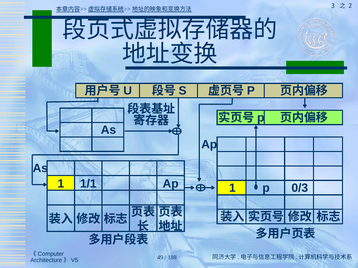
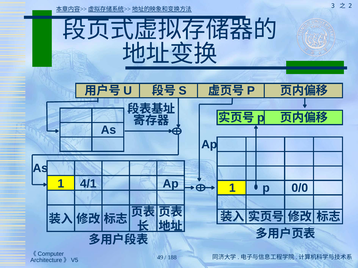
1/1: 1/1 -> 4/1 (88, 184)
0/3: 0/3 -> 0/0 (300, 188)
